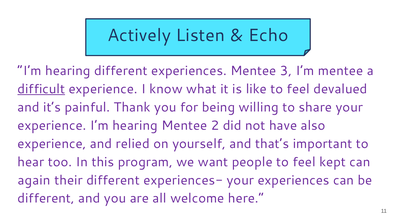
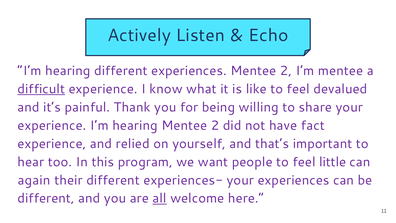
experiences Mentee 3: 3 -> 2 (286, 71)
also: also -> fact (313, 125)
kept: kept -> little (333, 162)
all underline: none -> present (160, 198)
